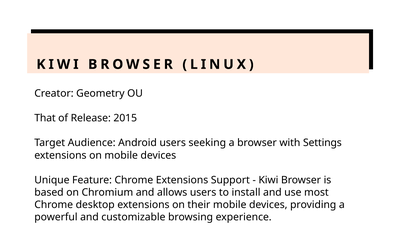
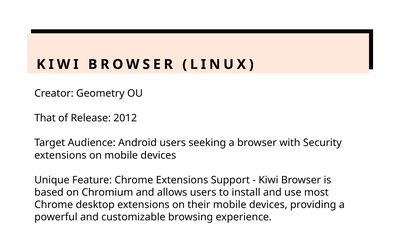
2015: 2015 -> 2012 (125, 118)
Settings: Settings -> Security (322, 143)
